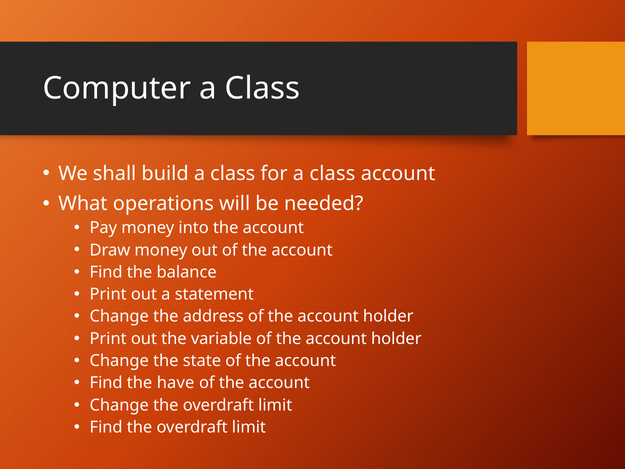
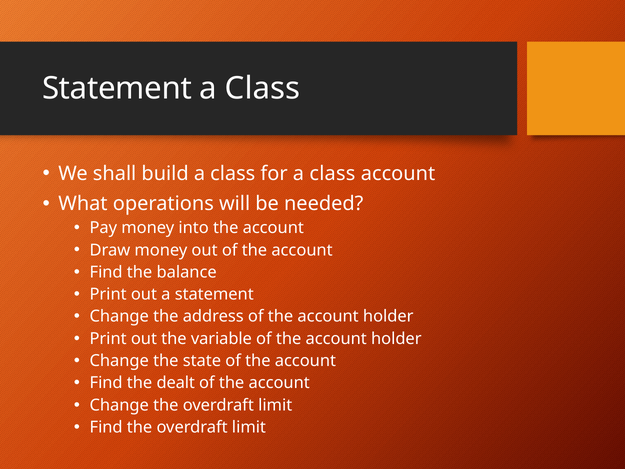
Computer: Computer -> Statement (117, 88)
have: have -> dealt (176, 383)
